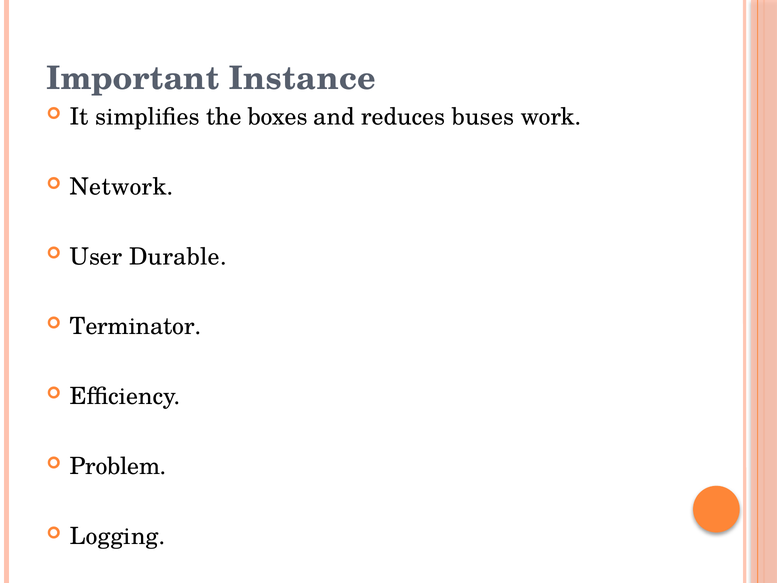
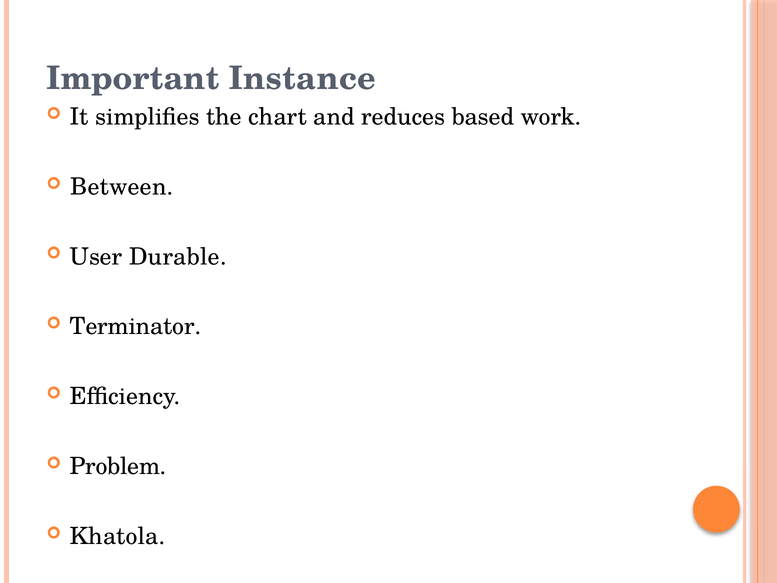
boxes: boxes -> chart (278, 117)
buses: buses -> based (483, 117)
Network: Network -> Between (122, 187)
Logging: Logging -> Khatola (117, 536)
